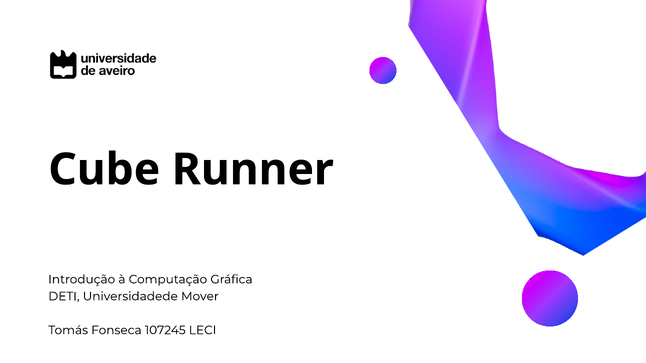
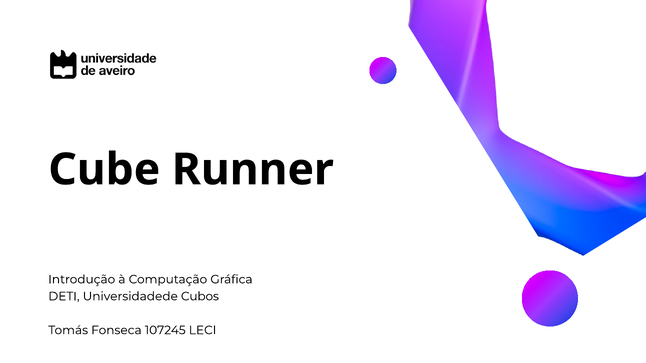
Mover: Mover -> Cubos (200, 297)
